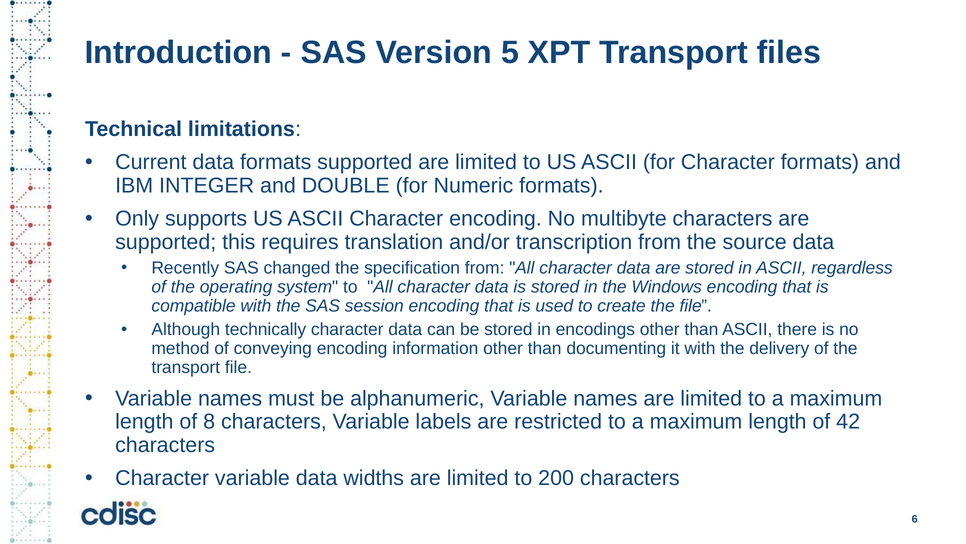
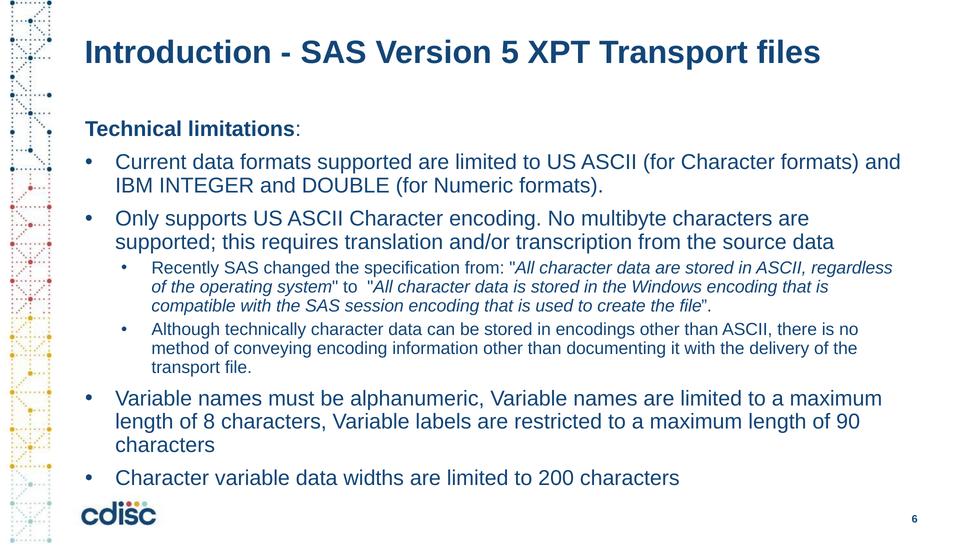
42: 42 -> 90 (848, 421)
